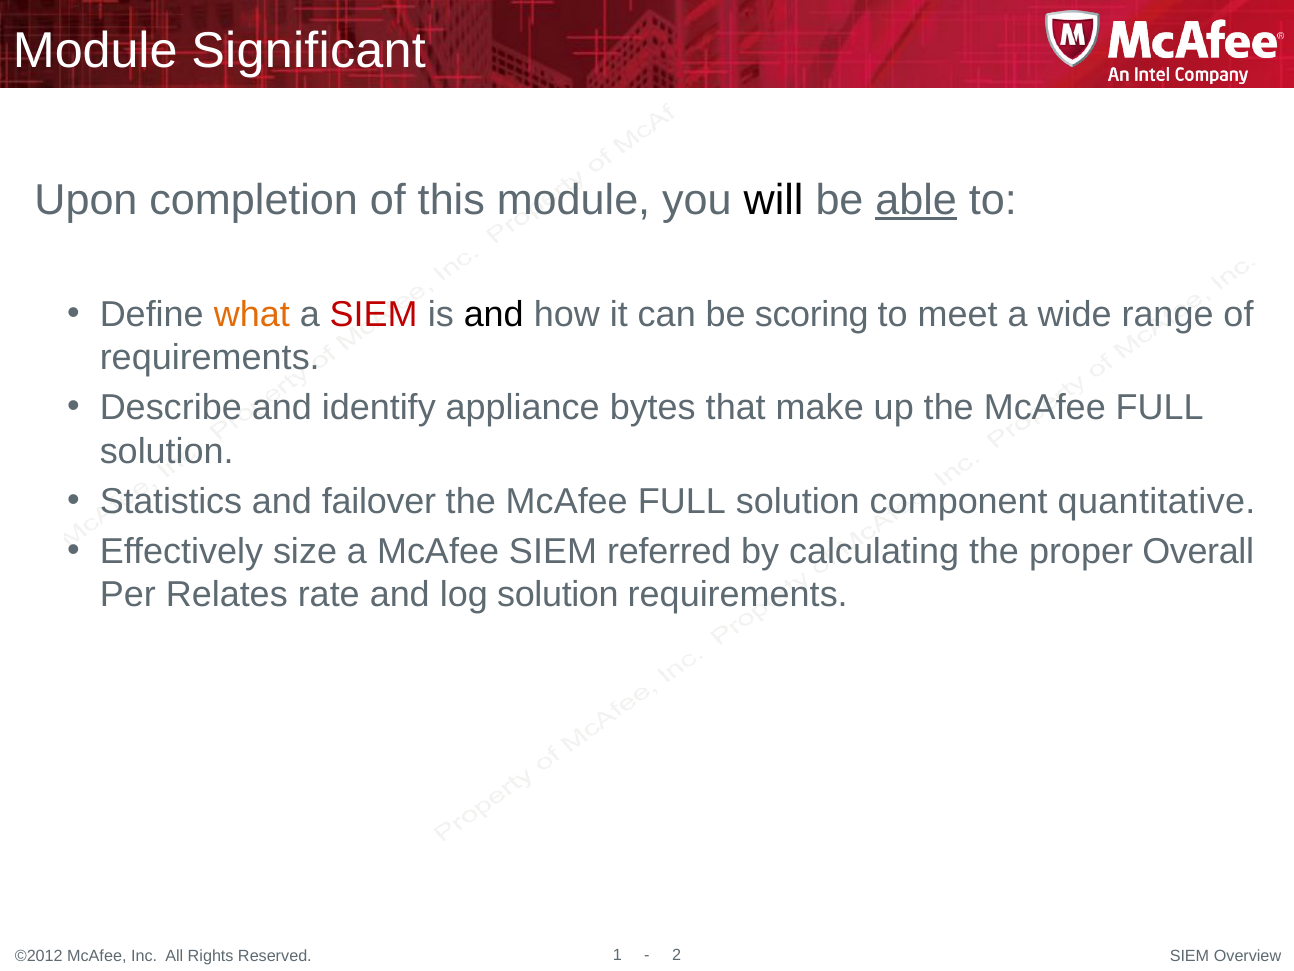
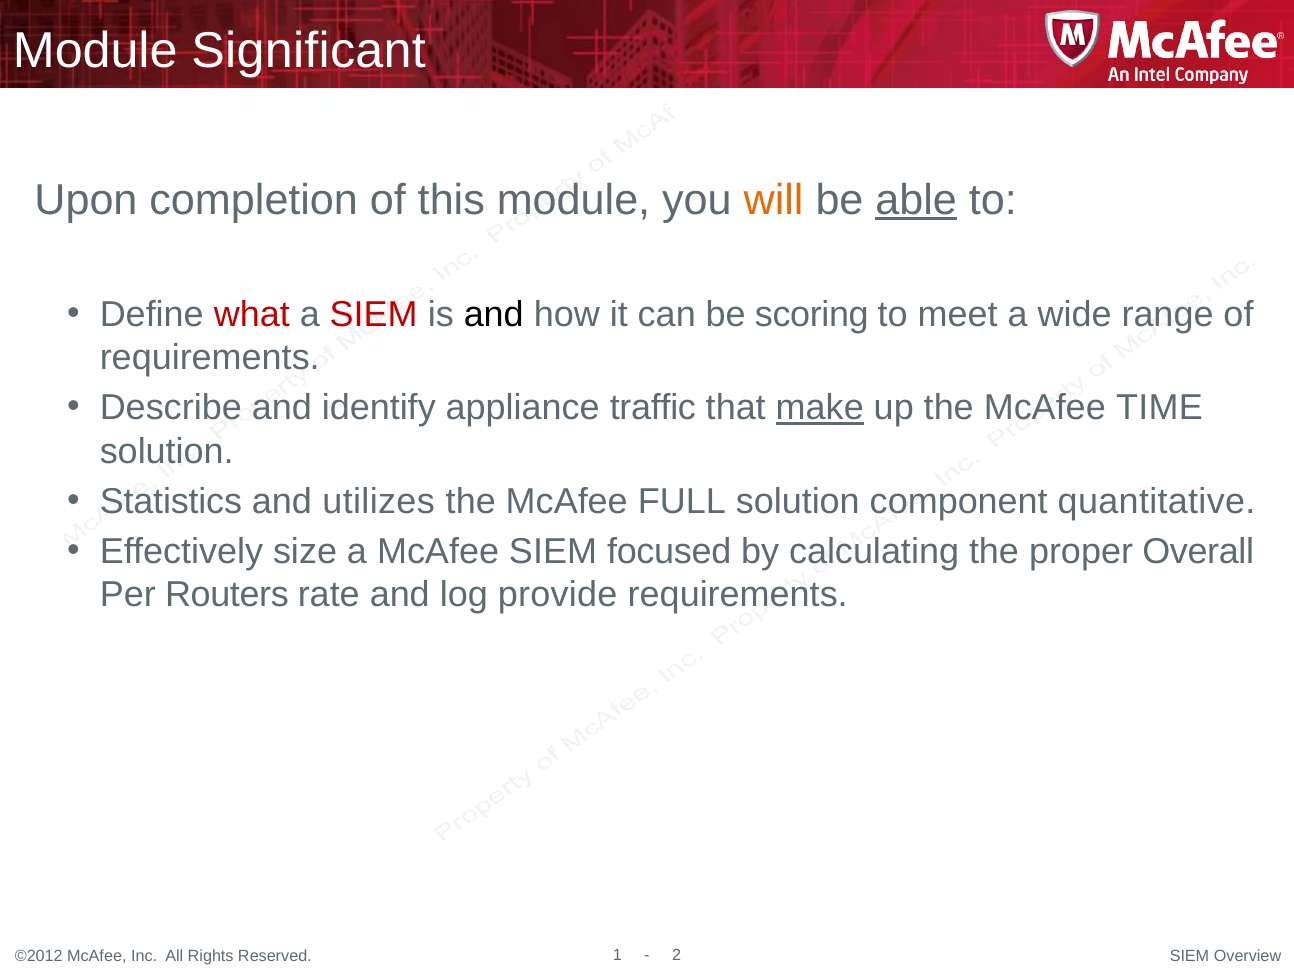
will colour: black -> orange (774, 200)
what colour: orange -> red (252, 314)
bytes: bytes -> traffic (653, 408)
make underline: none -> present (820, 408)
up the McAfee FULL: FULL -> TIME (1159, 408)
failover: failover -> utilizes (379, 501)
referred: referred -> focused (669, 552)
Relates: Relates -> Routers (227, 595)
log solution: solution -> provide (558, 595)
